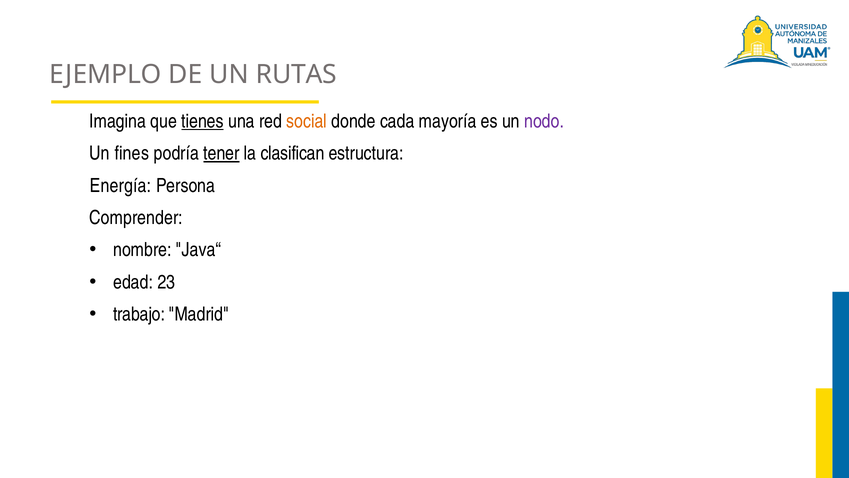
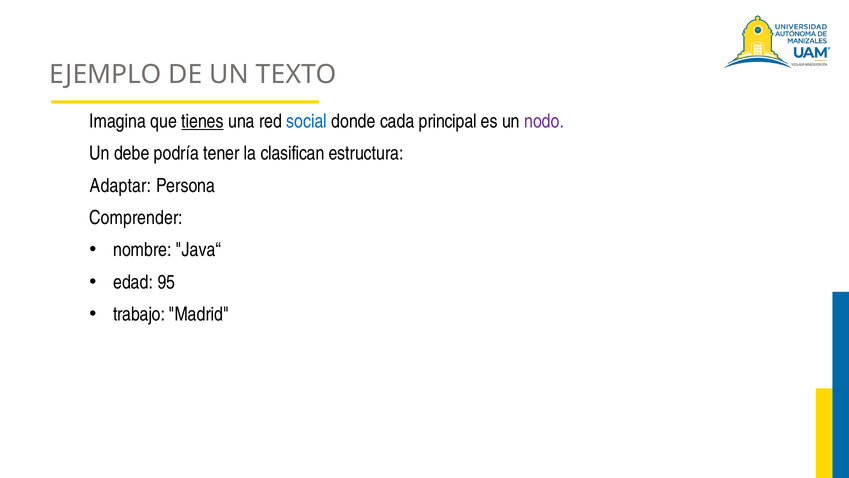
RUTAS: RUTAS -> TEXTO (296, 74)
social colour: orange -> blue (307, 121)
mayoría: mayoría -> principal (448, 121)
fines: fines -> debe (132, 153)
tener underline: present -> none (222, 153)
Energía: Energía -> Adaptar (121, 185)
23: 23 -> 95 (166, 282)
